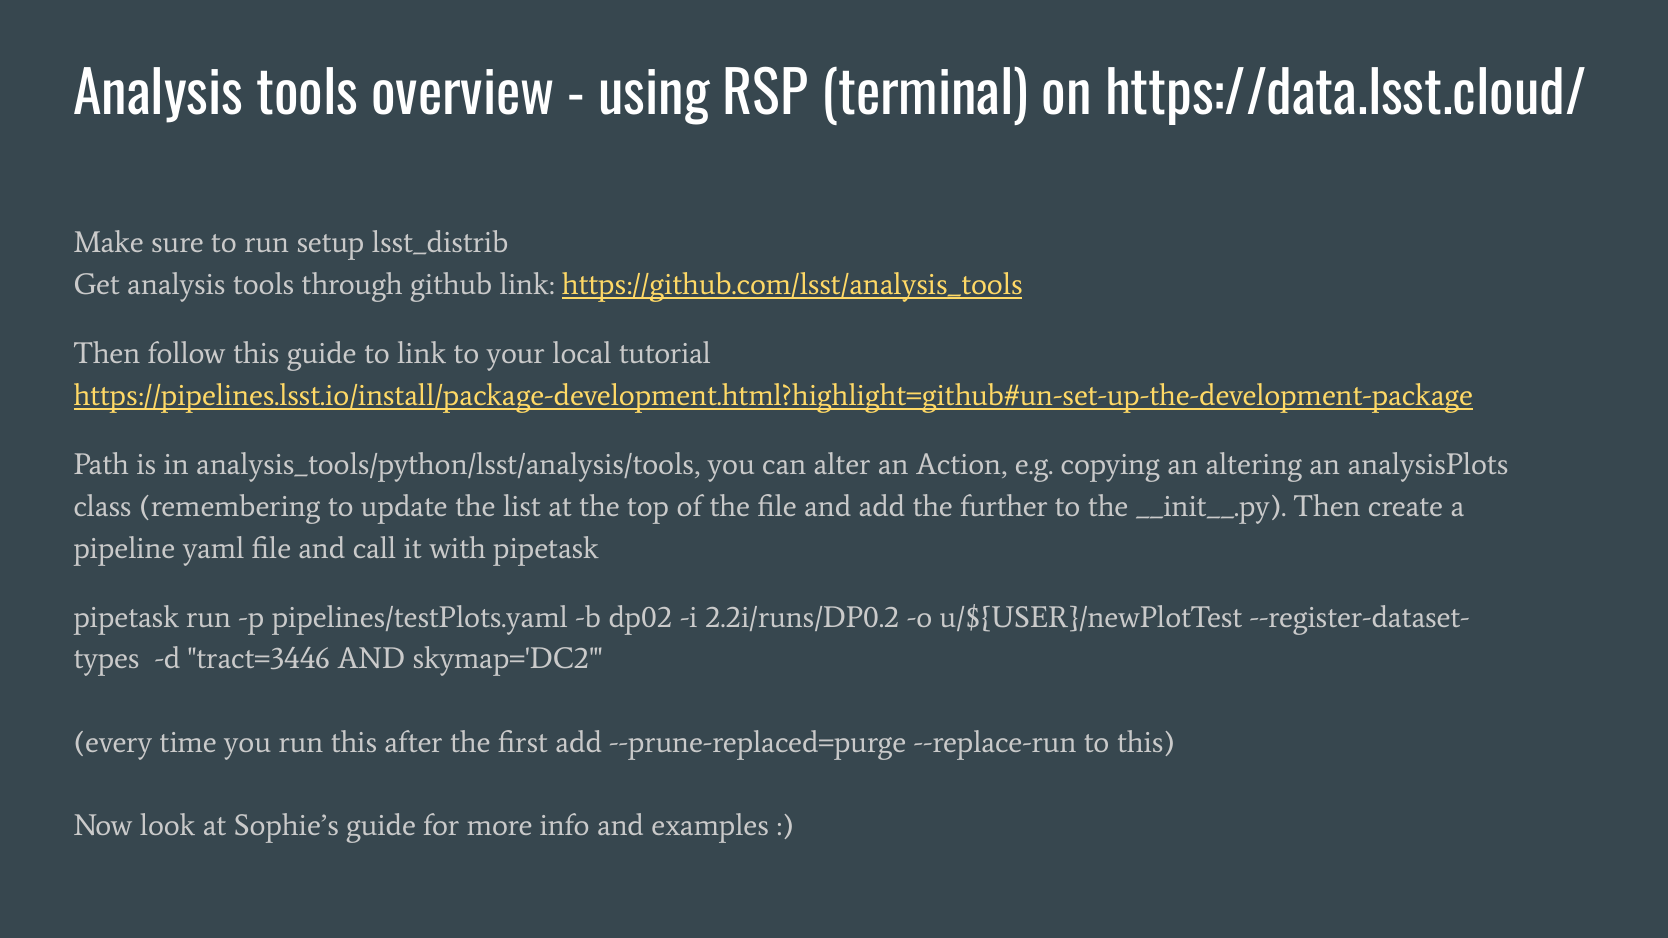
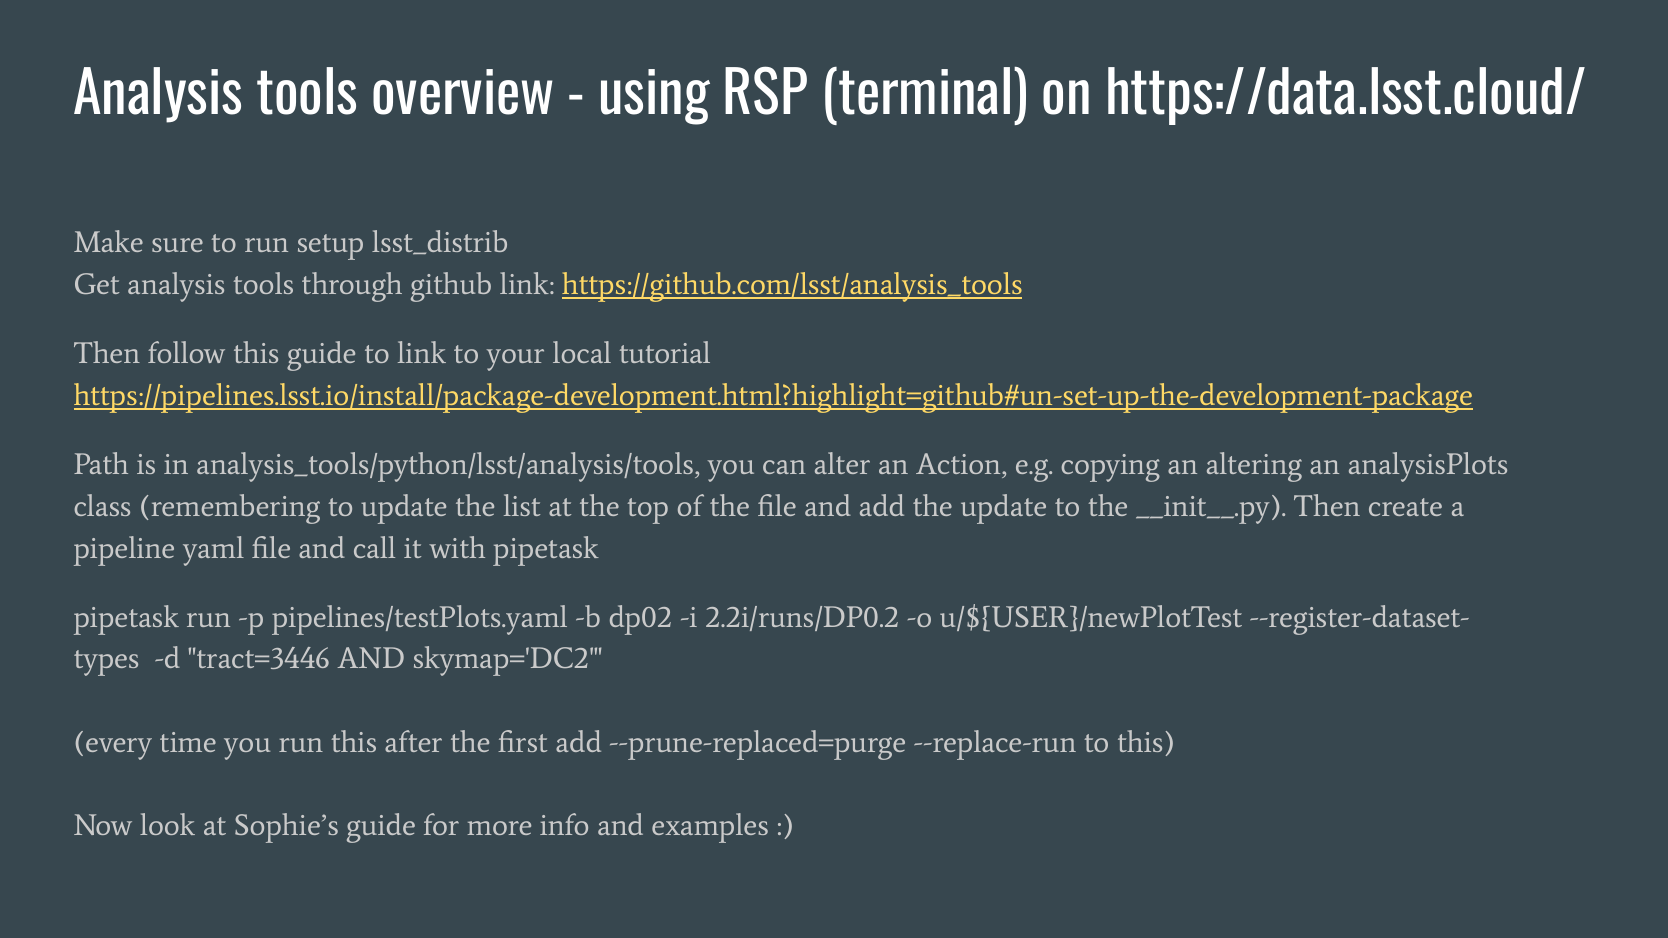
the further: further -> update (1004, 507)
